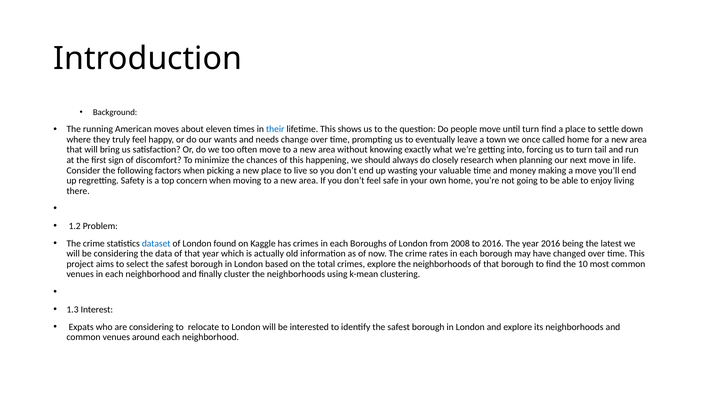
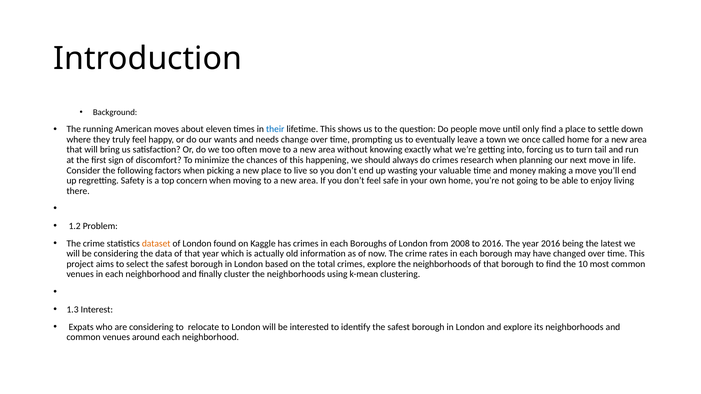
until turn: turn -> only (531, 129)
do closely: closely -> crimes (445, 160)
dataset colour: blue -> orange (156, 244)
